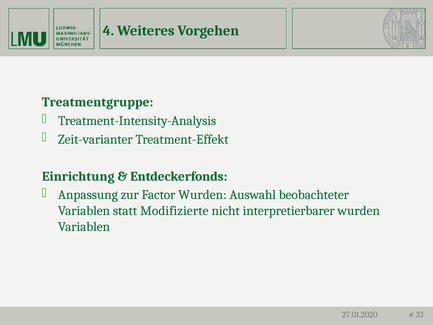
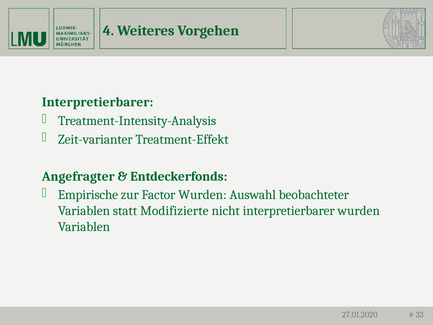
Treatmentgruppe: Treatmentgruppe -> Interpretierbarer (98, 102)
Einrichtung: Einrichtung -> Angefragter (78, 176)
Anpassung: Anpassung -> Empirische (88, 195)
